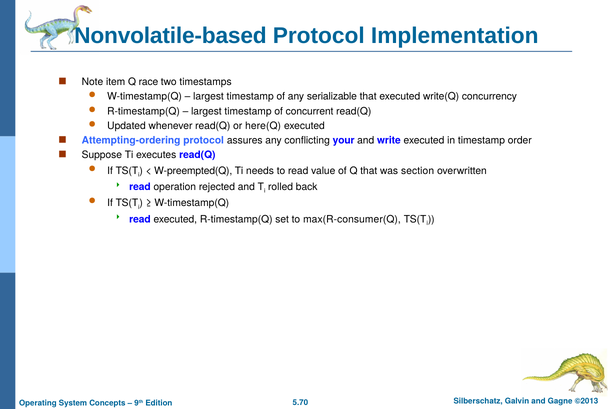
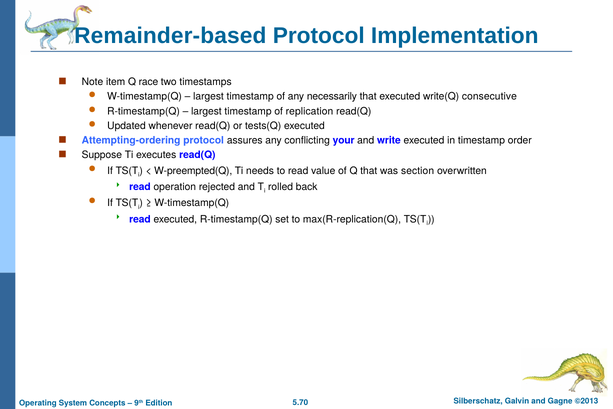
Nonvolatile-based: Nonvolatile-based -> Remainder-based (170, 36)
serializable: serializable -> necessarily (332, 96)
concurrency: concurrency -> consecutive (489, 96)
concurrent: concurrent -> replication (310, 111)
here(Q: here(Q -> tests(Q (263, 126)
max(R-consumer(Q: max(R-consumer(Q -> max(R-replication(Q (352, 219)
